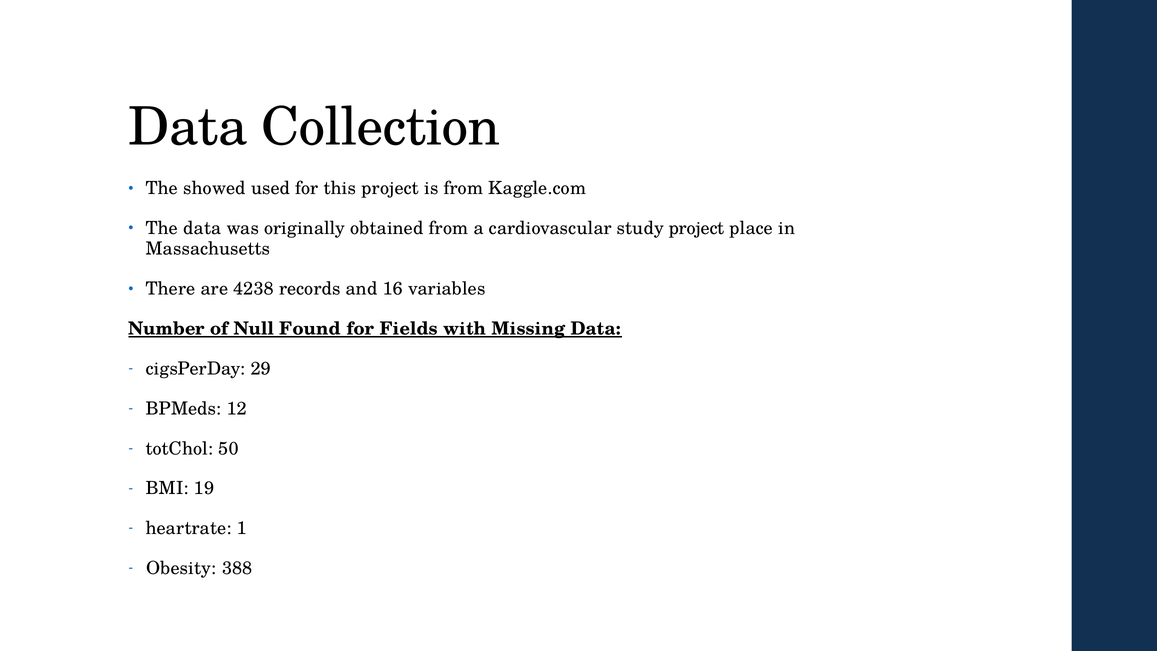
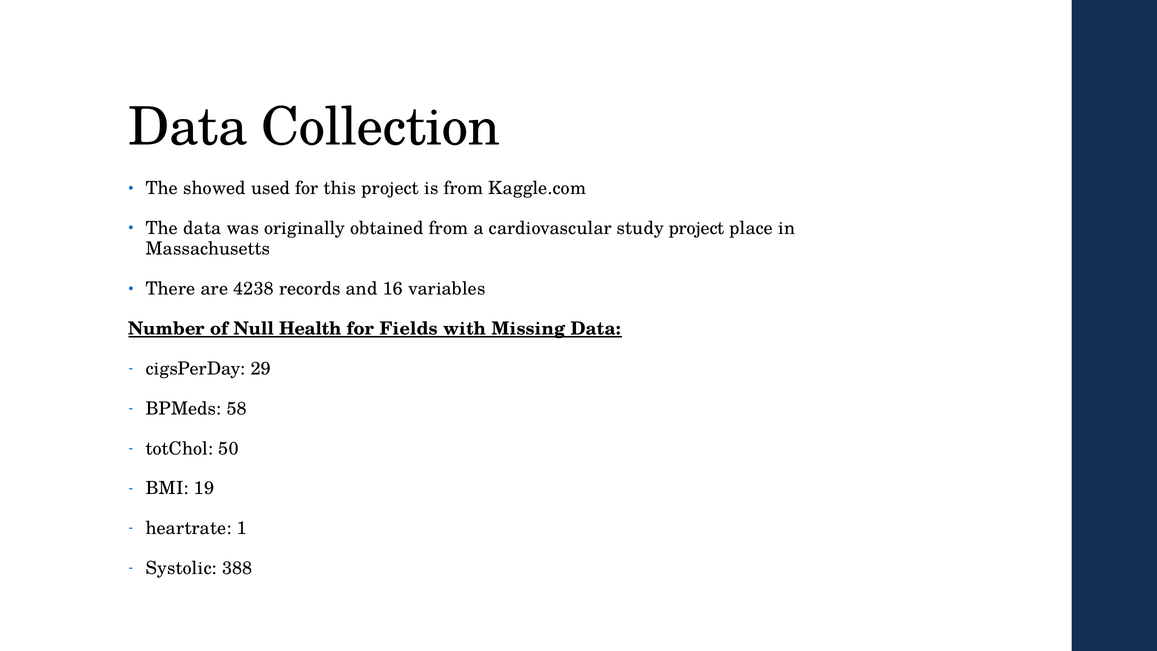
Found: Found -> Health (310, 329)
12: 12 -> 58 (237, 409)
Obesity: Obesity -> Systolic (181, 568)
